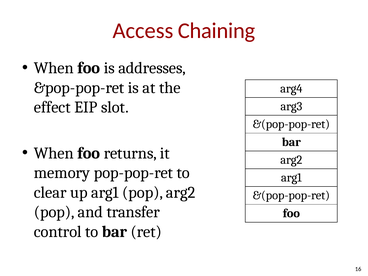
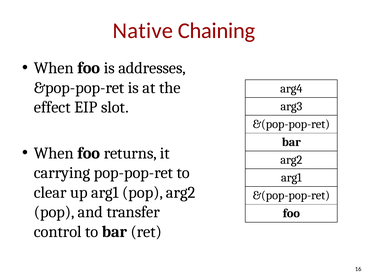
Access: Access -> Native (143, 31)
memory: memory -> carrying (62, 173)
